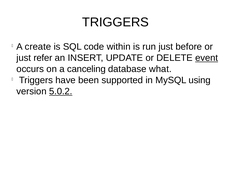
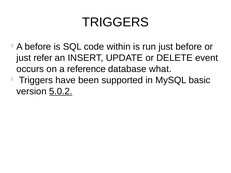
A create: create -> before (38, 47)
event underline: present -> none (207, 58)
canceling: canceling -> reference (86, 69)
using: using -> basic (200, 80)
